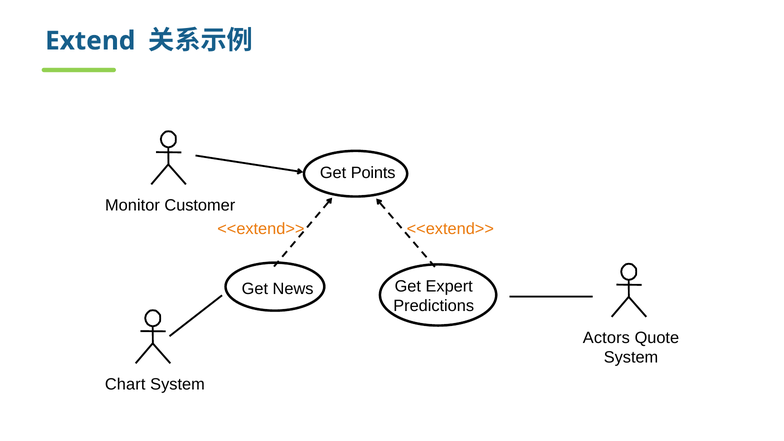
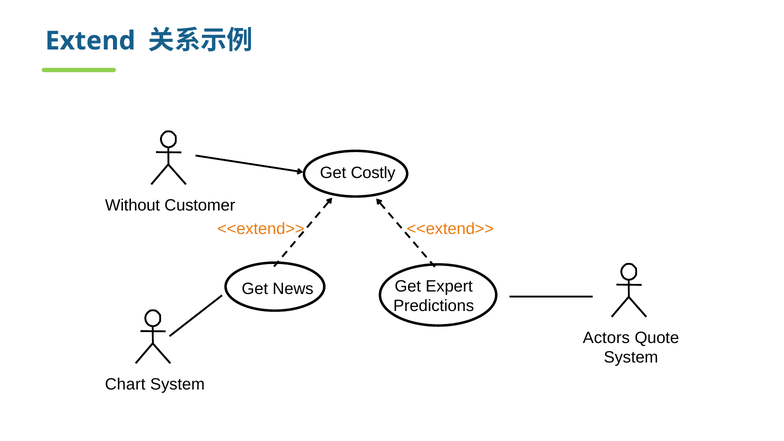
Points: Points -> Costly (373, 173)
Monitor: Monitor -> Without (133, 205)
